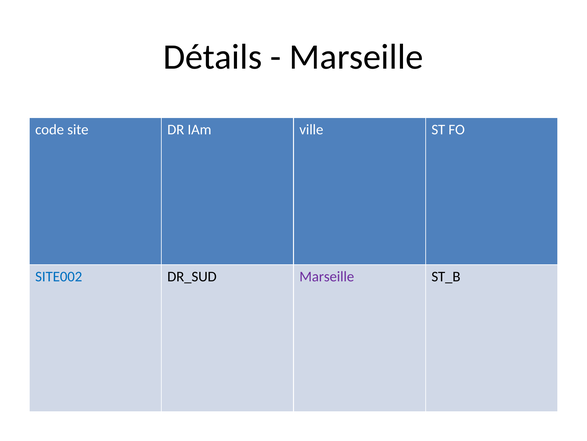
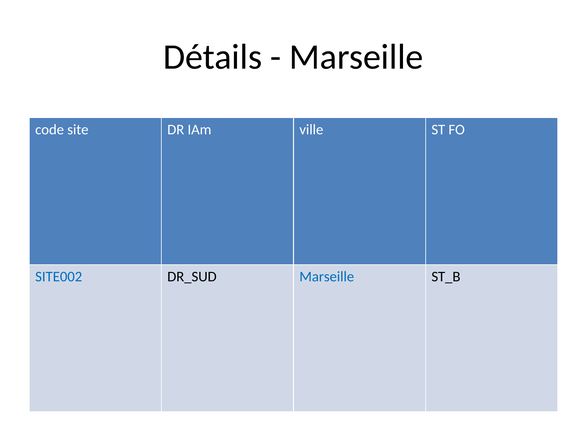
Marseille colour: purple -> blue (327, 276)
